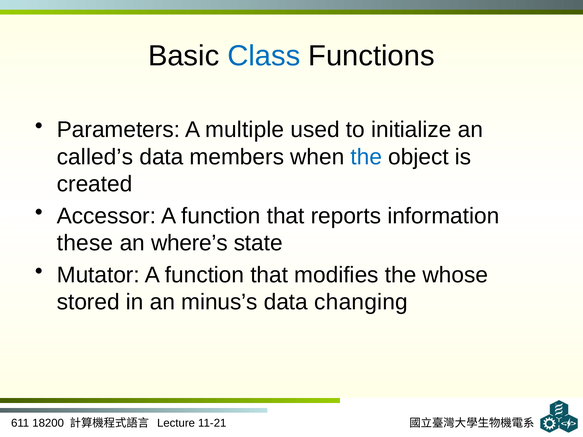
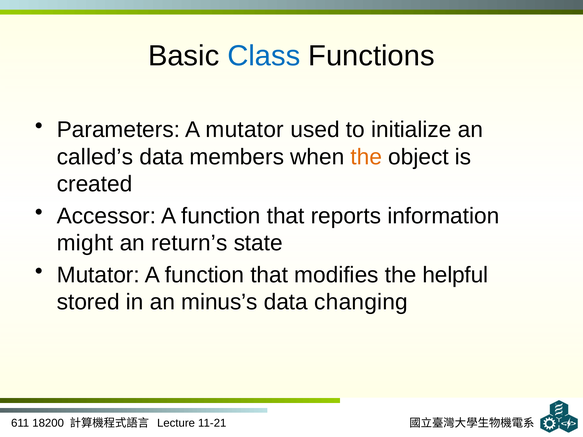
A multiple: multiple -> mutator (245, 130)
the colour: blue -> orange (366, 157)
these: these -> might (85, 243)
where’s: where’s -> return’s (189, 243)
whose: whose -> helpful (455, 275)
